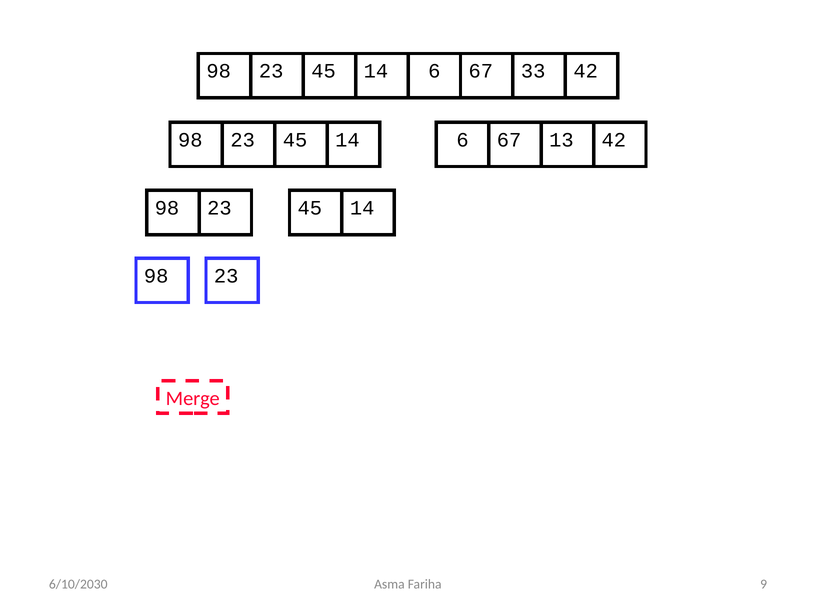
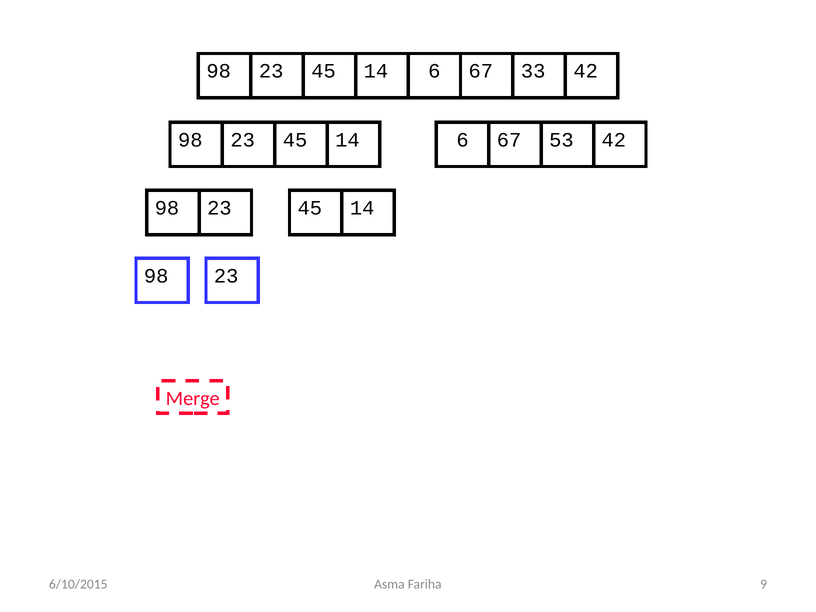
13: 13 -> 53 (561, 140)
6/10/2030: 6/10/2030 -> 6/10/2015 (78, 584)
